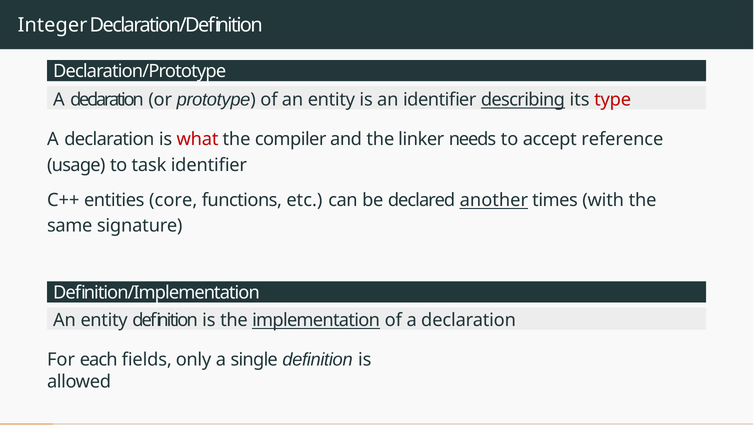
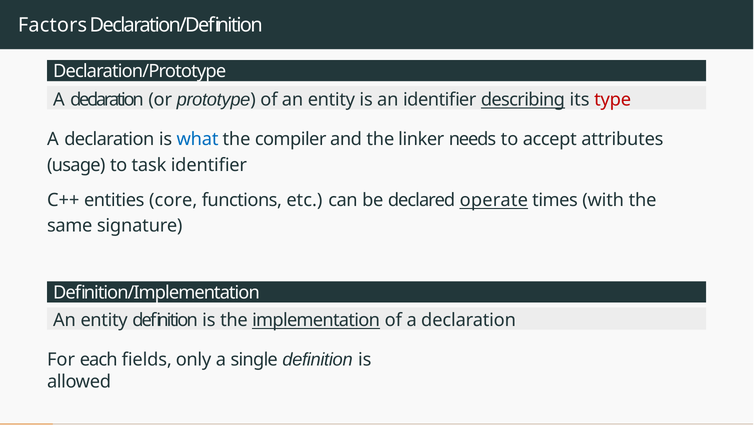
Integer: Integer -> Factors (53, 25)
what colour: red -> blue (198, 139)
reference: reference -> attributes (622, 139)
another: another -> operate (494, 200)
